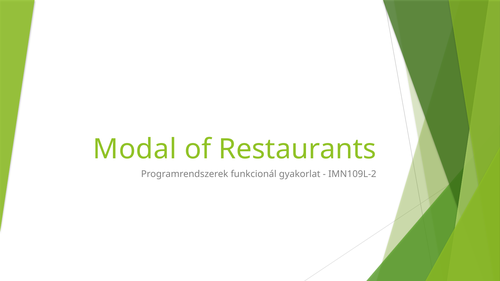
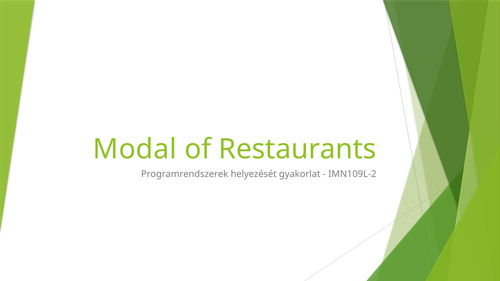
funkcionál: funkcionál -> helyezését (254, 174)
